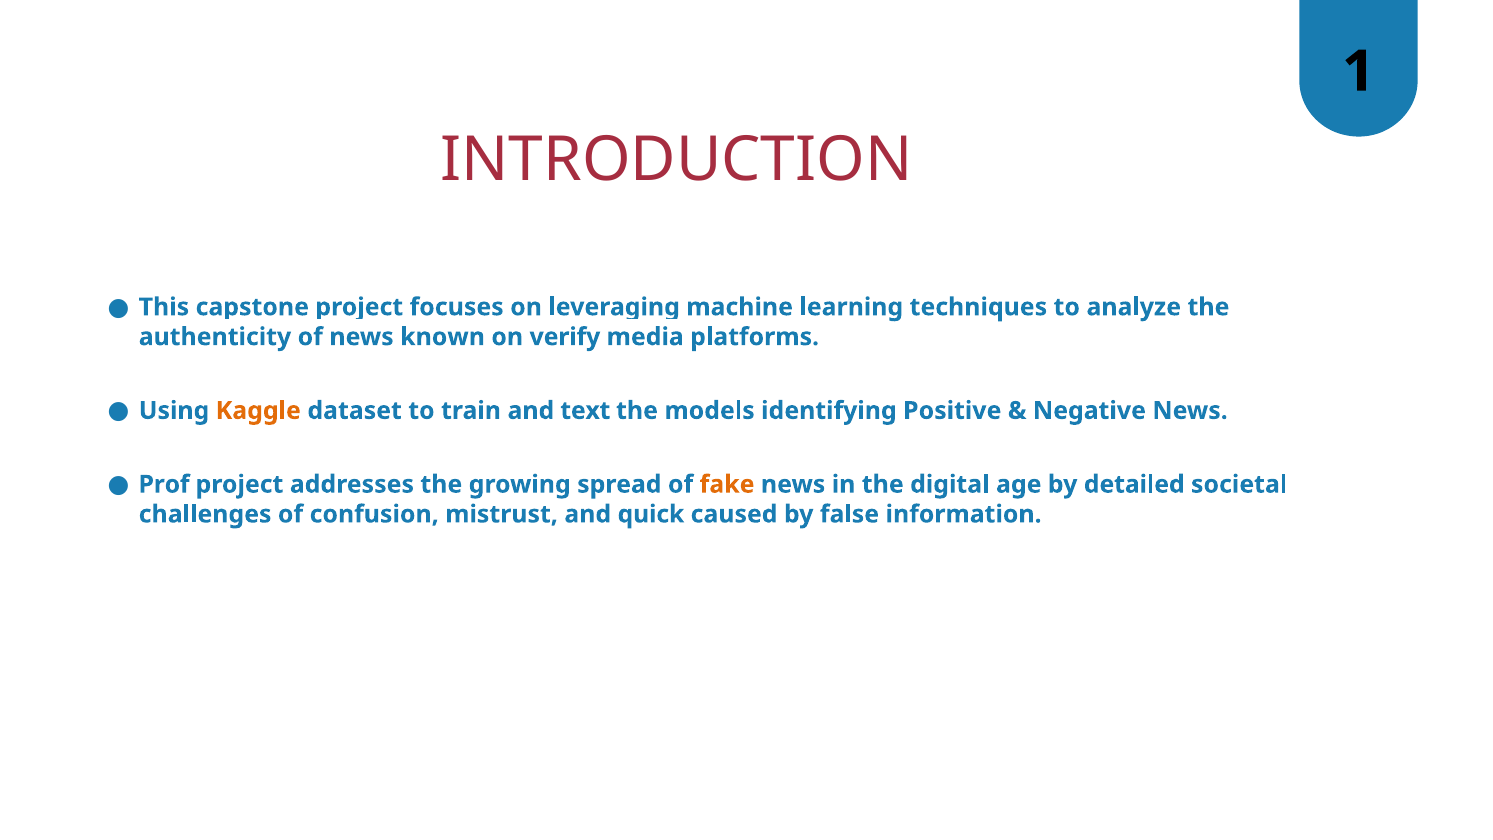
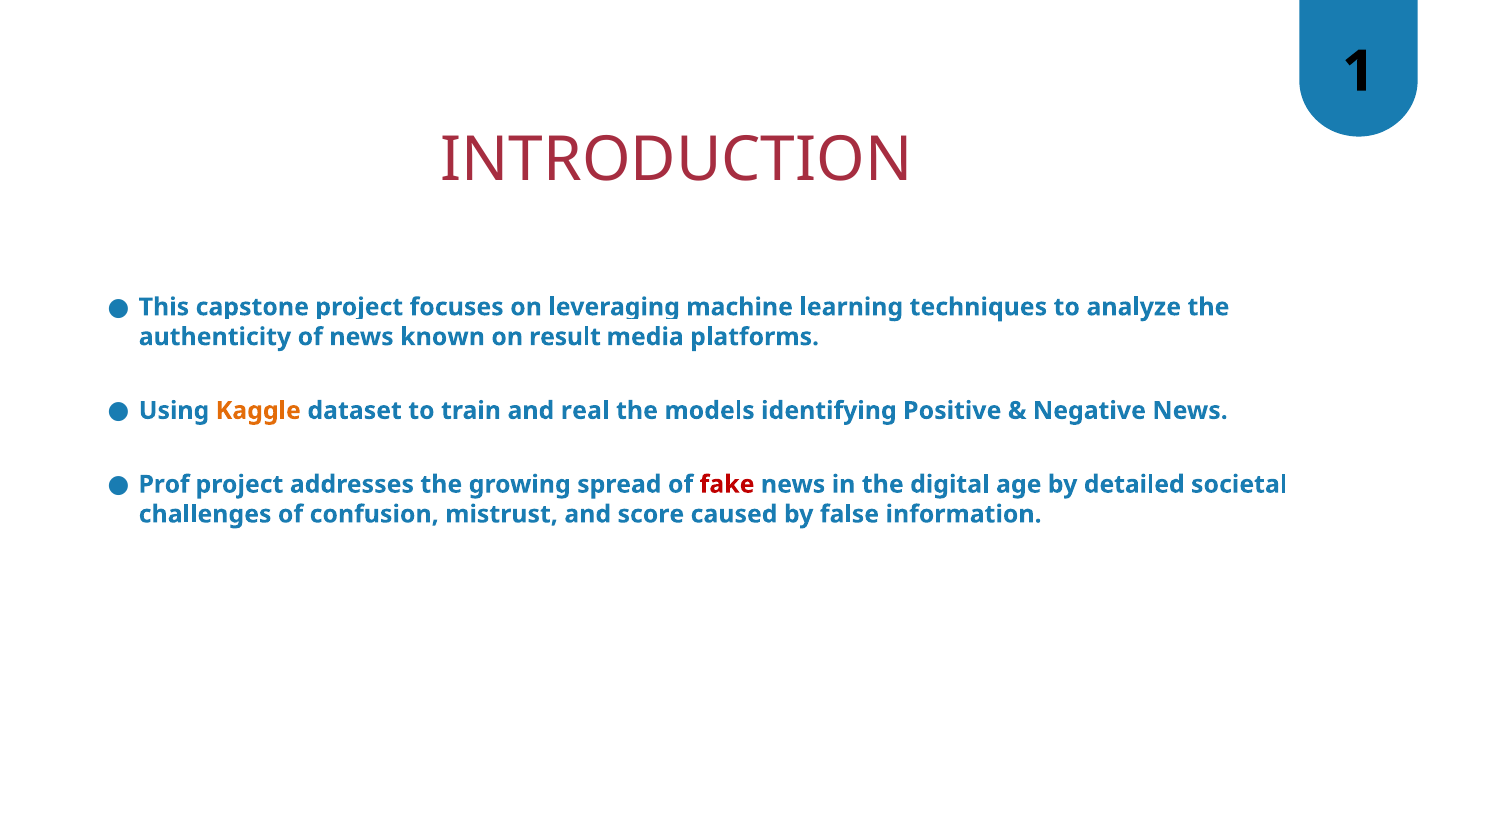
verify: verify -> result (565, 337)
text: text -> real (585, 411)
fake colour: orange -> red (727, 484)
quick: quick -> score (651, 514)
